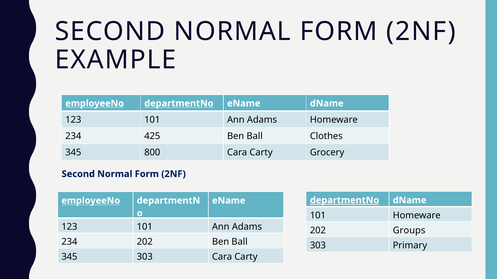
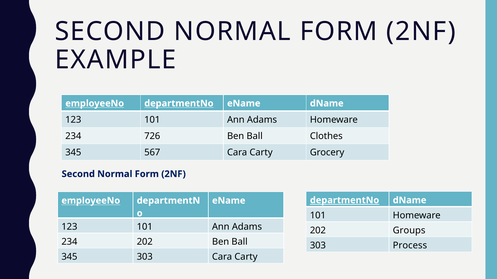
425: 425 -> 726 (152, 136)
800: 800 -> 567 (152, 153)
Primary: Primary -> Process (410, 246)
